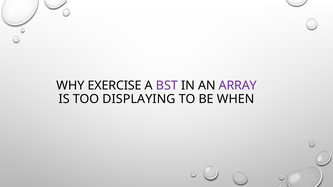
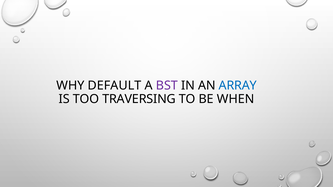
EXERCISE: EXERCISE -> DEFAULT (114, 86)
ARRAY colour: purple -> blue (238, 86)
DISPLAYING: DISPLAYING -> TRAVERSING (139, 99)
